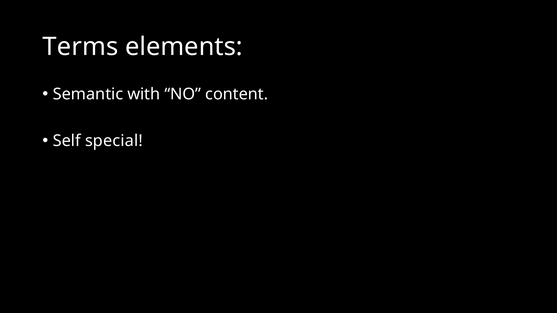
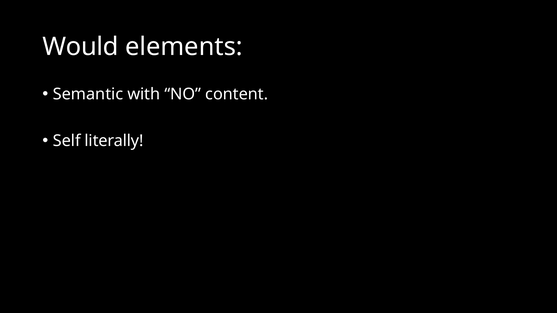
Terms: Terms -> Would (81, 47)
special: special -> literally (114, 141)
